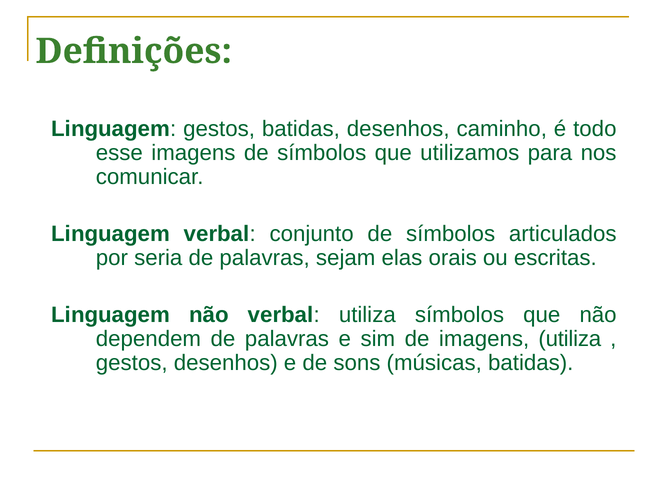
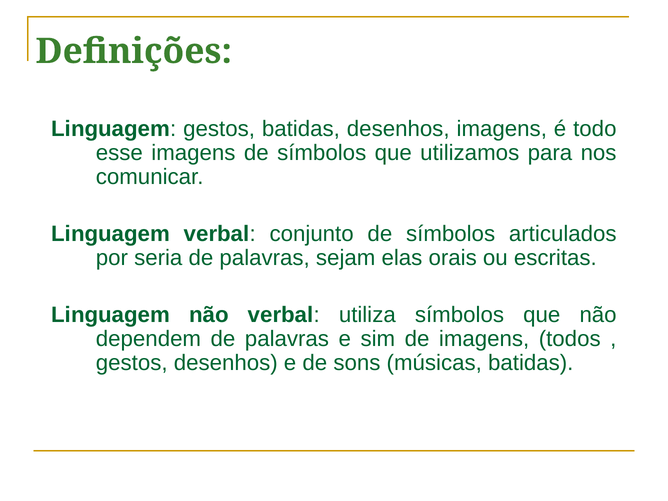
desenhos caminho: caminho -> imagens (502, 129)
imagens utiliza: utiliza -> todos (570, 339)
